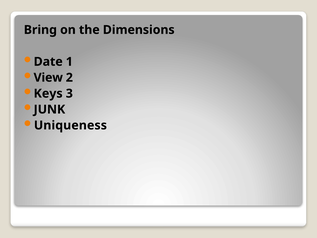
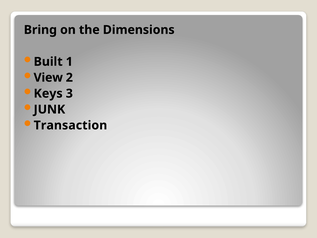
Date: Date -> Built (48, 62)
Uniqueness: Uniqueness -> Transaction (70, 125)
